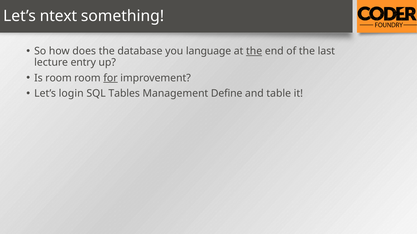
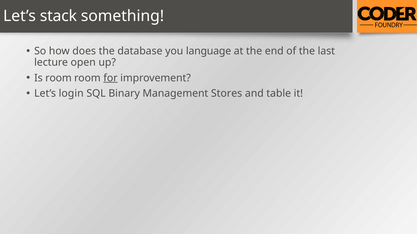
ntext: ntext -> stack (58, 16)
the underline: present -> none (254, 51)
entry: entry -> open (83, 63)
Tables: Tables -> Binary (124, 94)
Define: Define -> Stores (227, 94)
